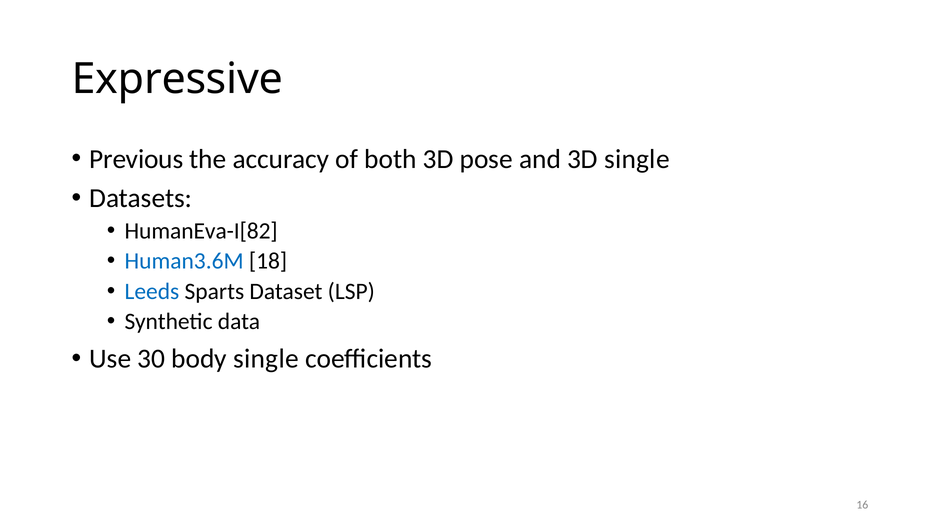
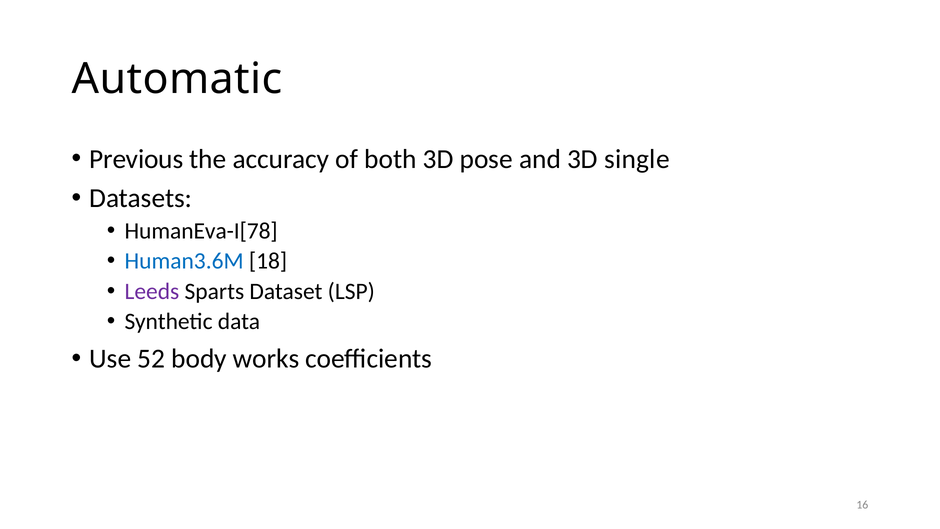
Expressive: Expressive -> Automatic (177, 79)
HumanEva-I[82: HumanEva-I[82 -> HumanEva-I[78 (201, 231)
Leeds colour: blue -> purple (152, 291)
30: 30 -> 52 (151, 359)
body single: single -> works (266, 359)
